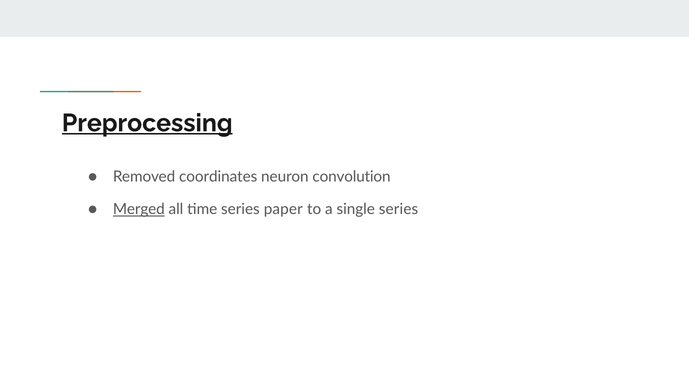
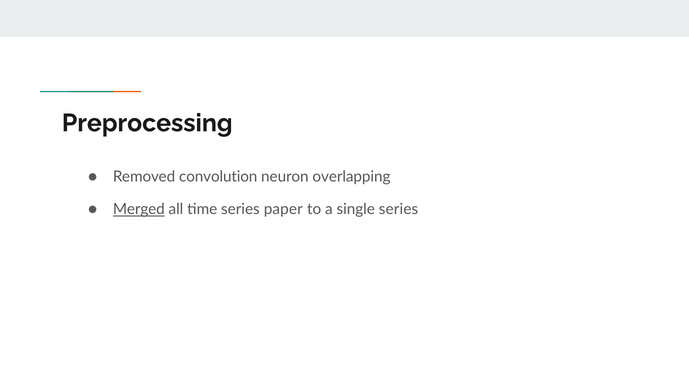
Preprocessing underline: present -> none (147, 123)
coordinates: coordinates -> convolution (218, 177)
convolution: convolution -> overlapping (351, 177)
